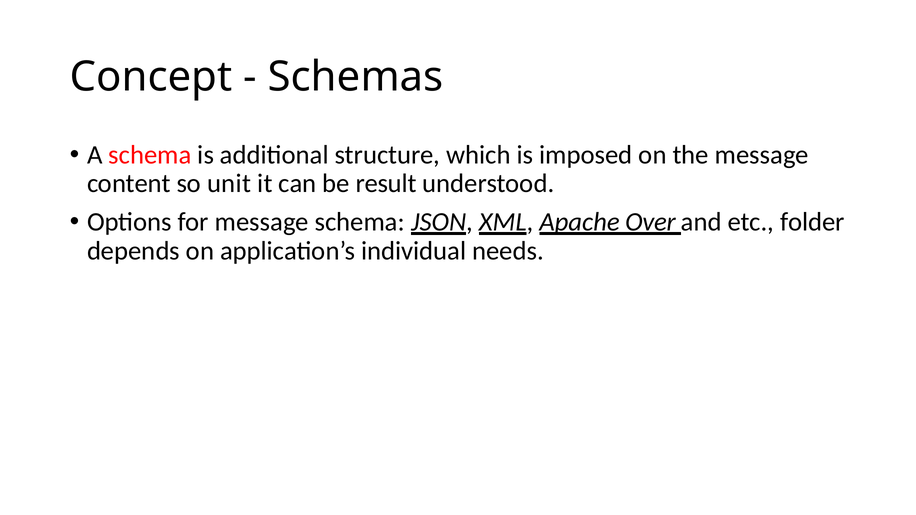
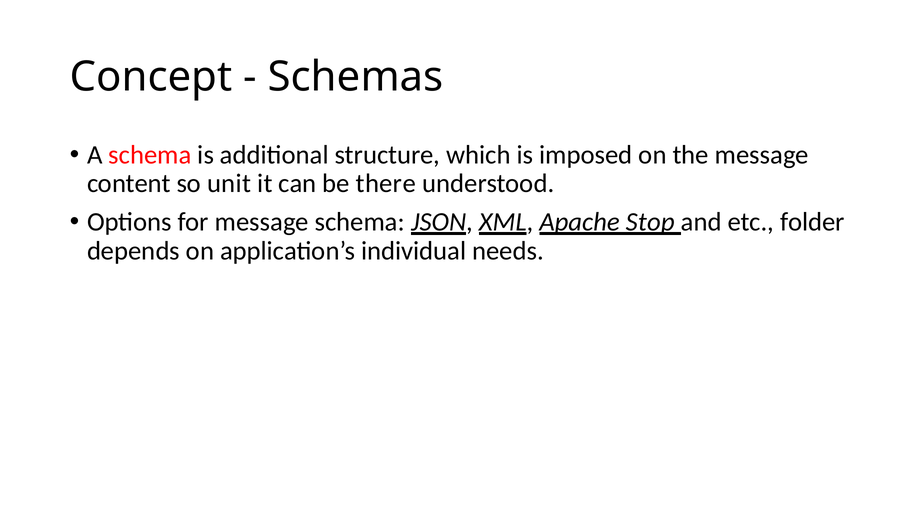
result: result -> there (386, 184)
Over: Over -> Stop (650, 222)
